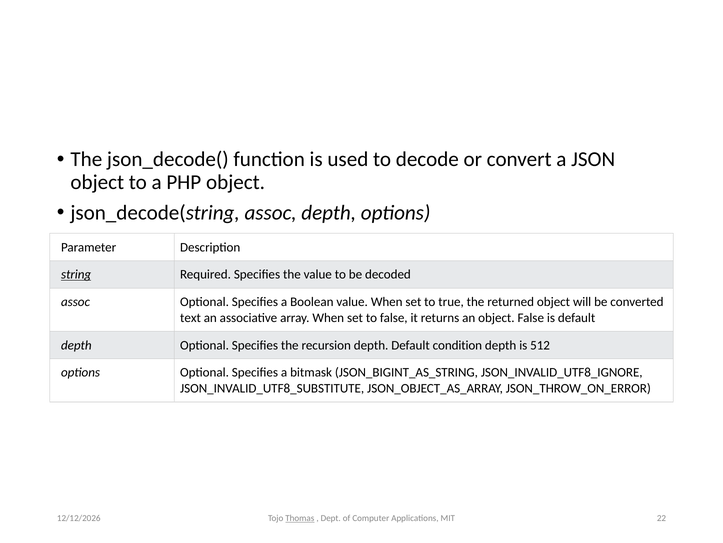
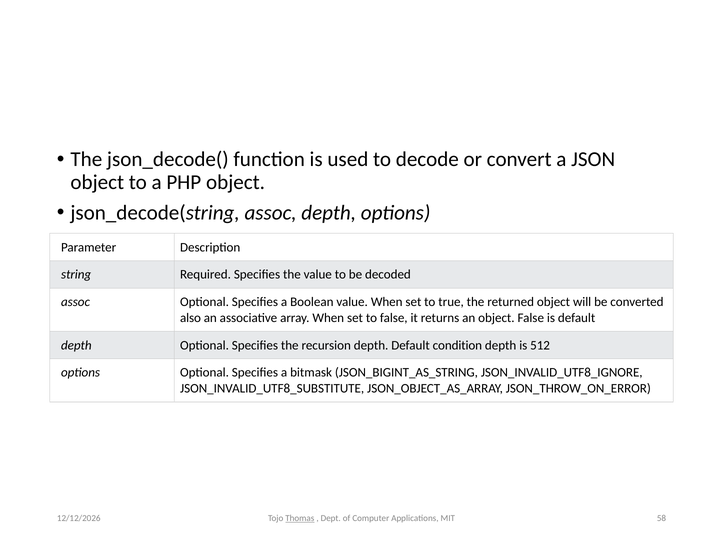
string underline: present -> none (76, 274)
text: text -> also (191, 317)
22: 22 -> 58 (661, 518)
